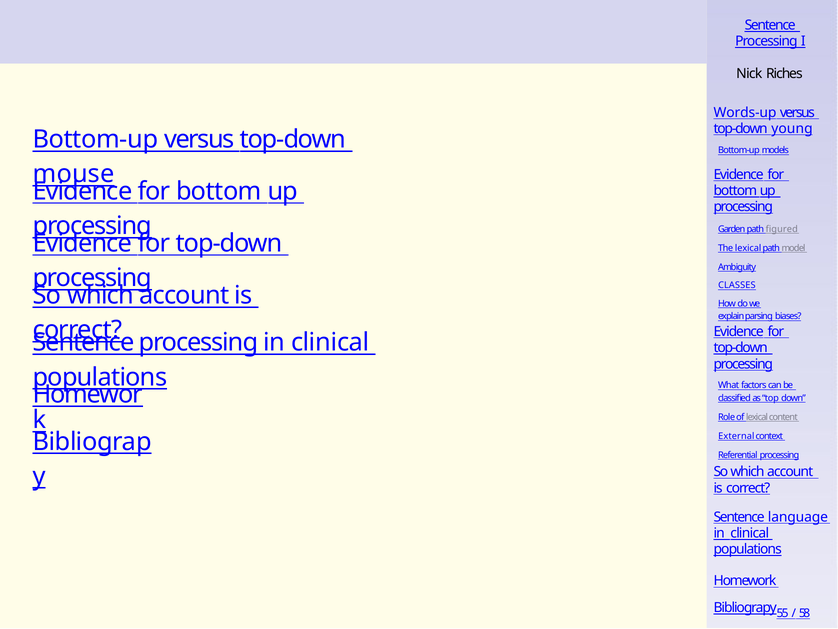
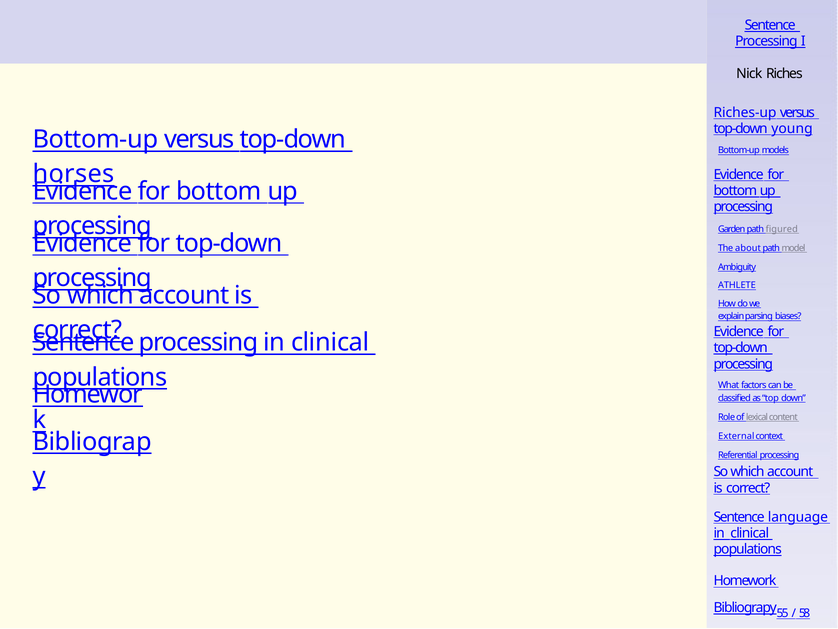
Words-up: Words-up -> Riches-up (745, 112)
mouse: mouse -> horses (74, 174)
The lexical: lexical -> about (748, 248)
CLASSES: CLASSES -> ATHLETE (737, 285)
